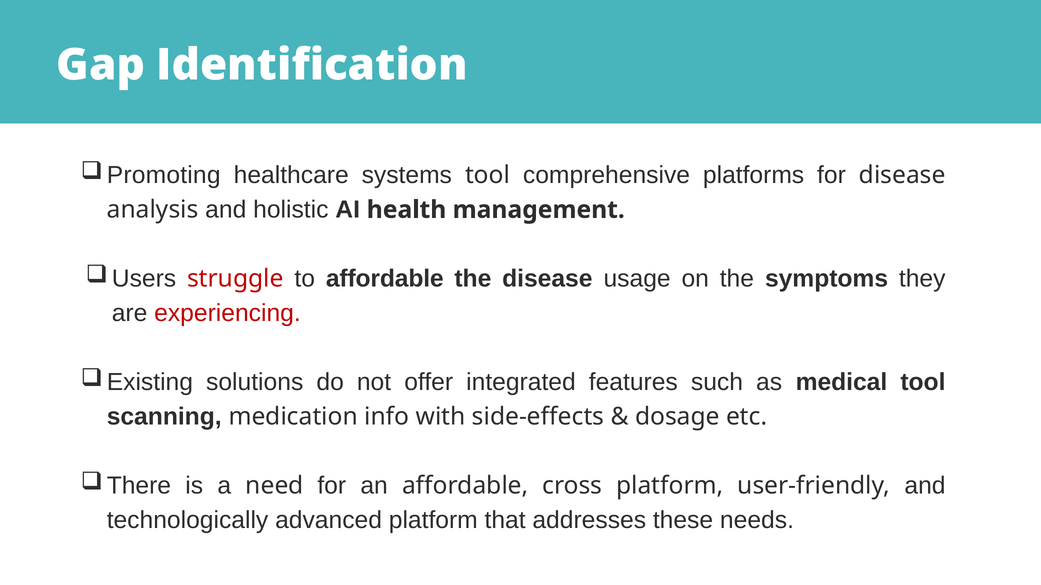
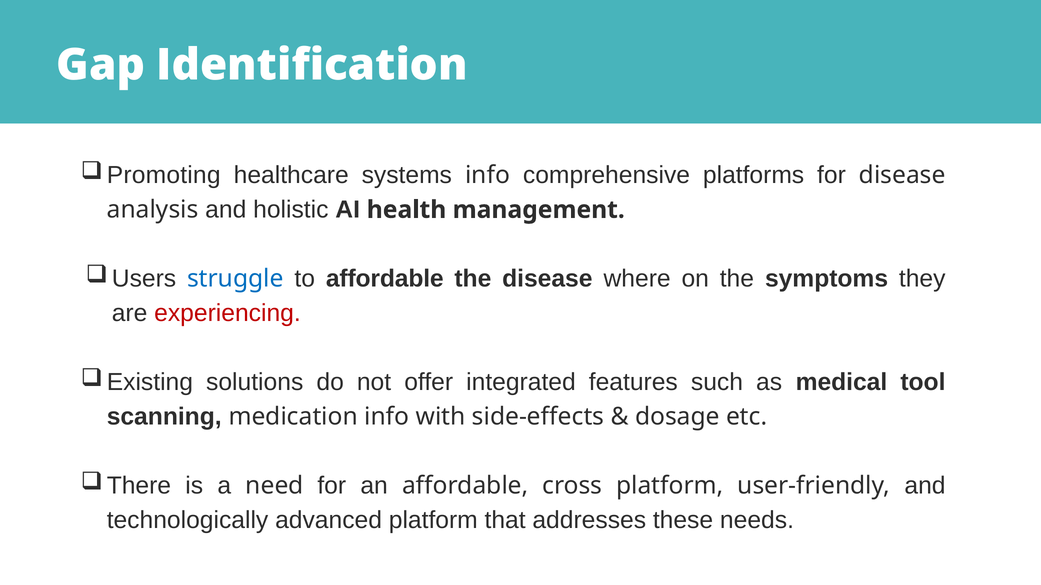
systems tool: tool -> info (488, 175)
struggle colour: red -> blue (235, 279)
usage: usage -> where (637, 279)
